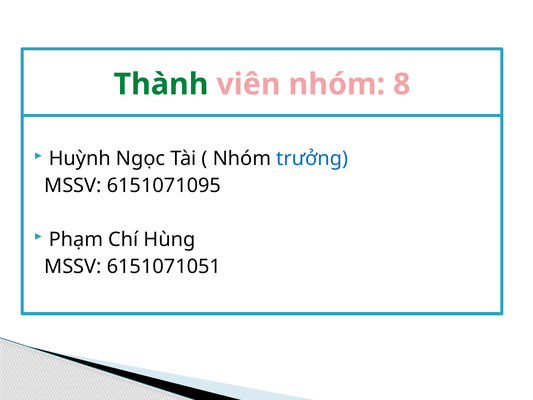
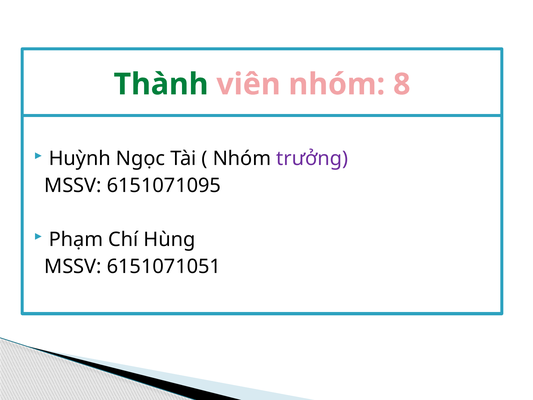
trưởng colour: blue -> purple (312, 158)
